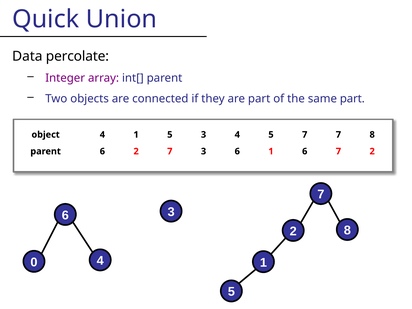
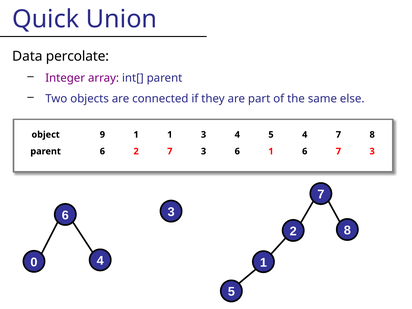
same part: part -> else (352, 99)
object 4: 4 -> 9 (102, 135)
5: 5 -> 1 (170, 135)
4 5 7: 7 -> 4 (305, 135)
6 7 2: 2 -> 3 (372, 151)
